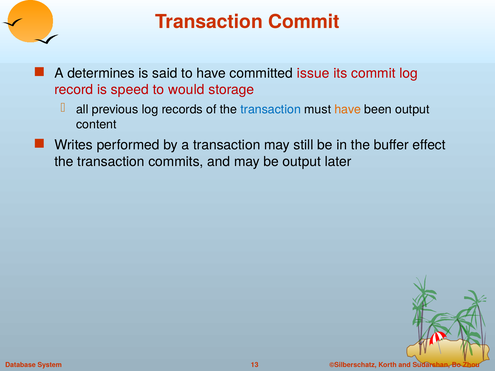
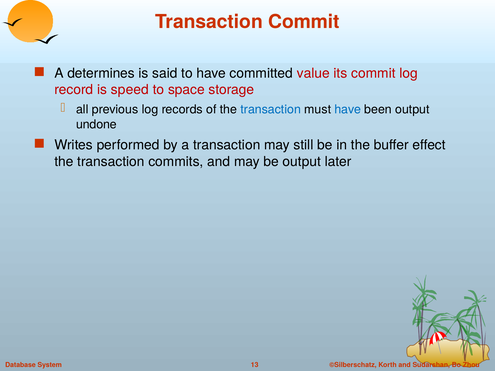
issue: issue -> value (313, 73)
would: would -> space (186, 90)
have colour: orange -> blue (348, 110)
content: content -> undone (96, 124)
